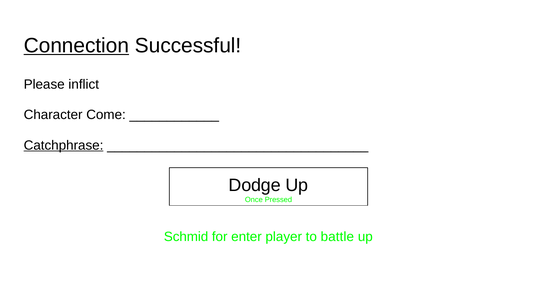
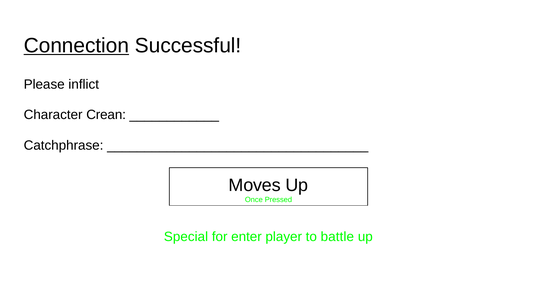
Come: Come -> Crean (106, 115)
Catchphrase underline: present -> none (64, 145)
Dodge: Dodge -> Moves (255, 185)
Schmid: Schmid -> Special (186, 237)
